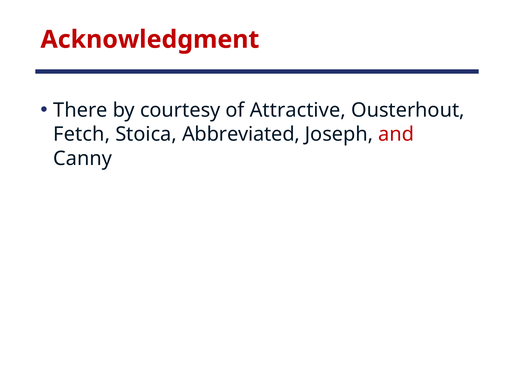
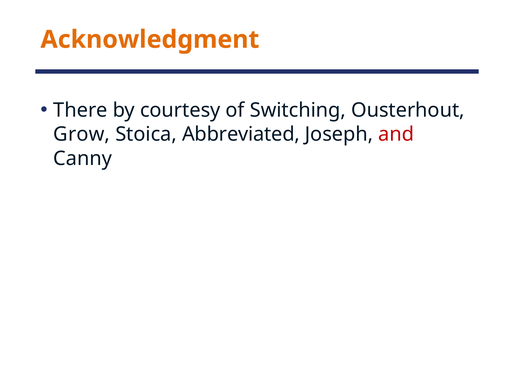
Acknowledgment colour: red -> orange (150, 40)
Attractive: Attractive -> Switching (298, 110)
Fetch: Fetch -> Grow (82, 134)
